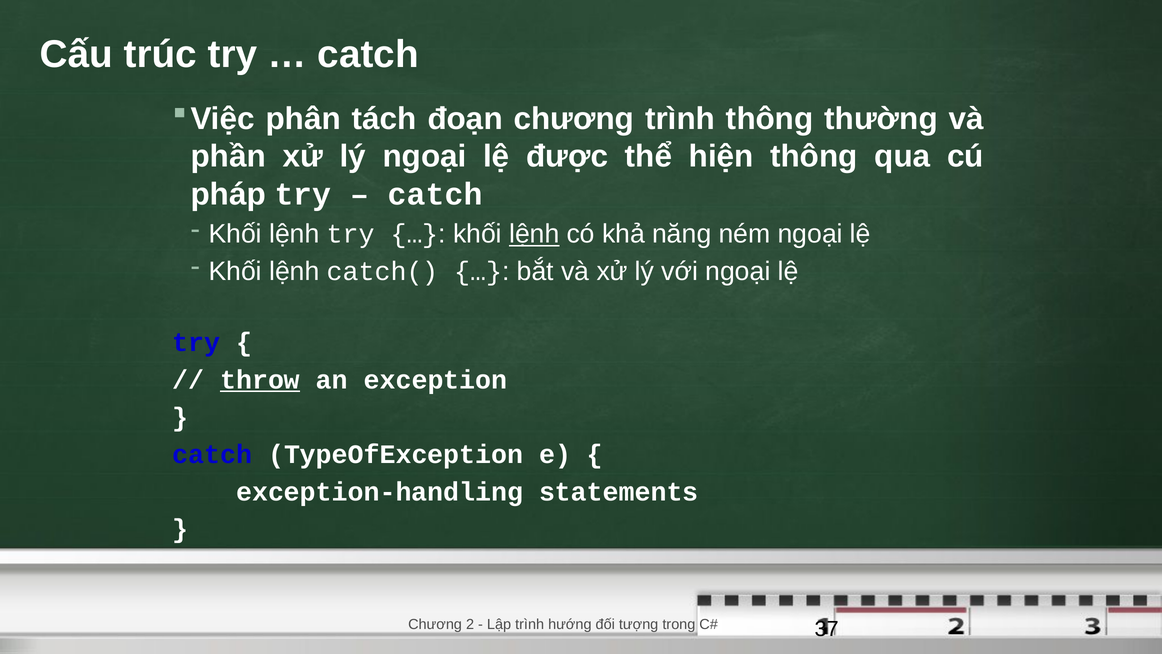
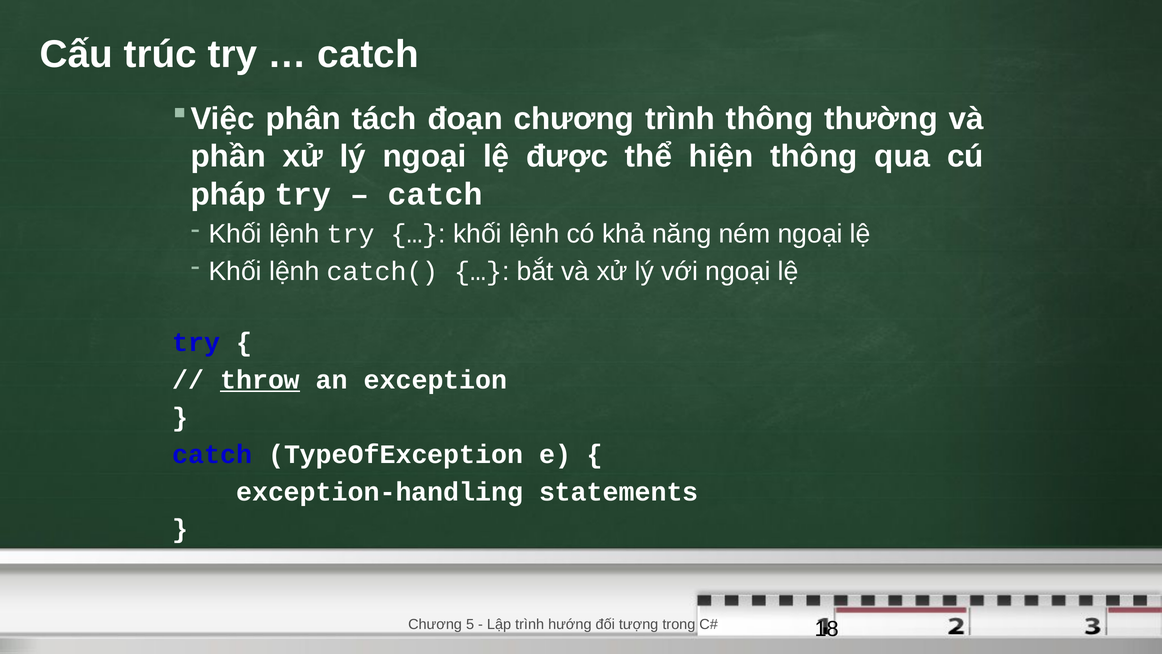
lệnh underline: present -> none (534, 234)
2: 2 -> 5 (470, 624)
37: 37 -> 18 (827, 629)
